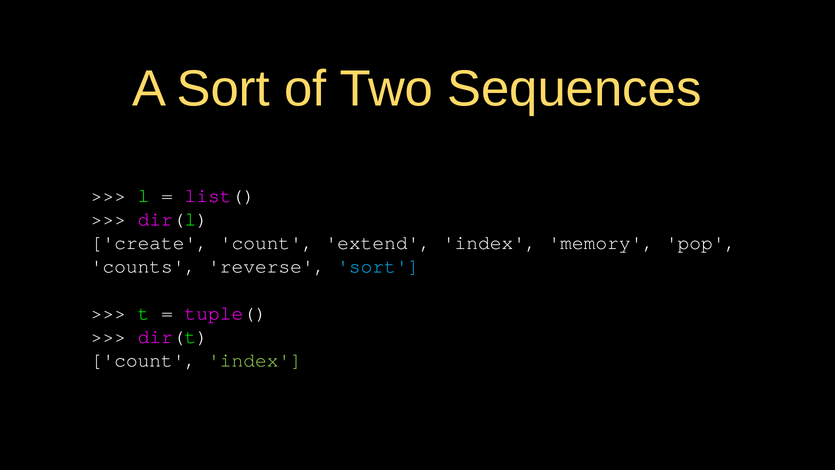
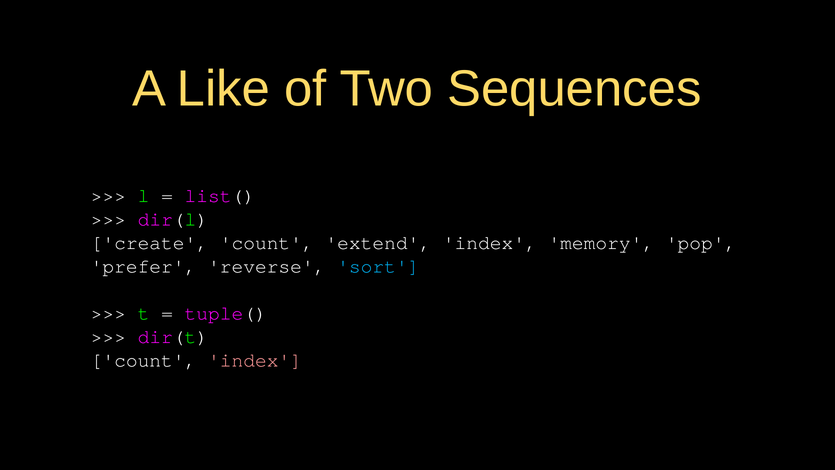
A Sort: Sort -> Like (223, 89)
counts: counts -> prefer (144, 266)
index colour: light green -> pink (255, 360)
